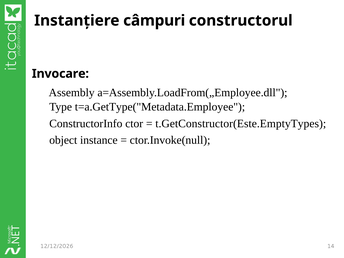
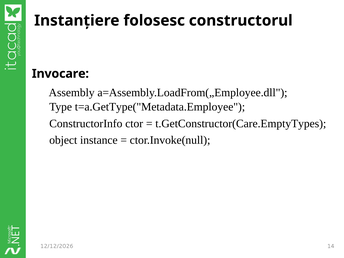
câmpuri: câmpuri -> folosesc (154, 21)
t.GetConstructor(Este.EmptyTypes: t.GetConstructor(Este.EmptyTypes -> t.GetConstructor(Care.EmptyTypes (241, 123)
